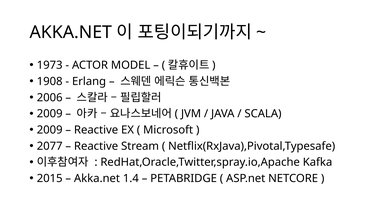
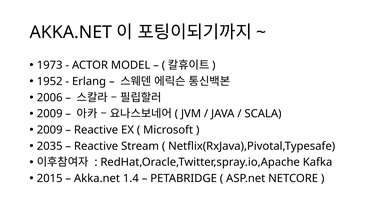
1908: 1908 -> 1952 (50, 82)
2077: 2077 -> 2035 (50, 147)
